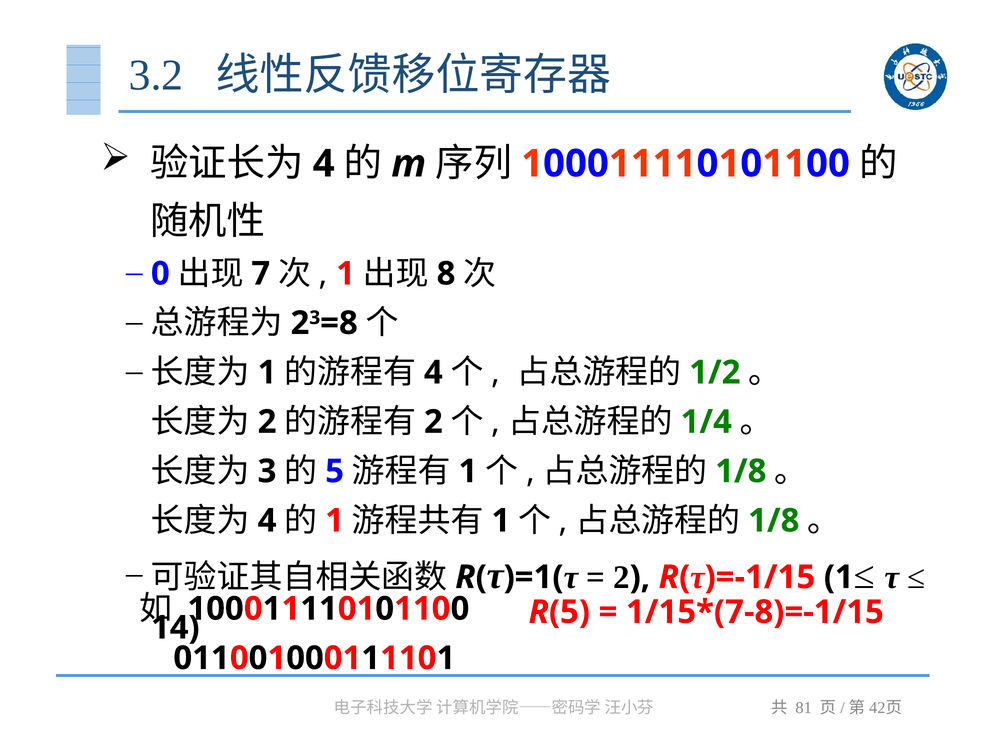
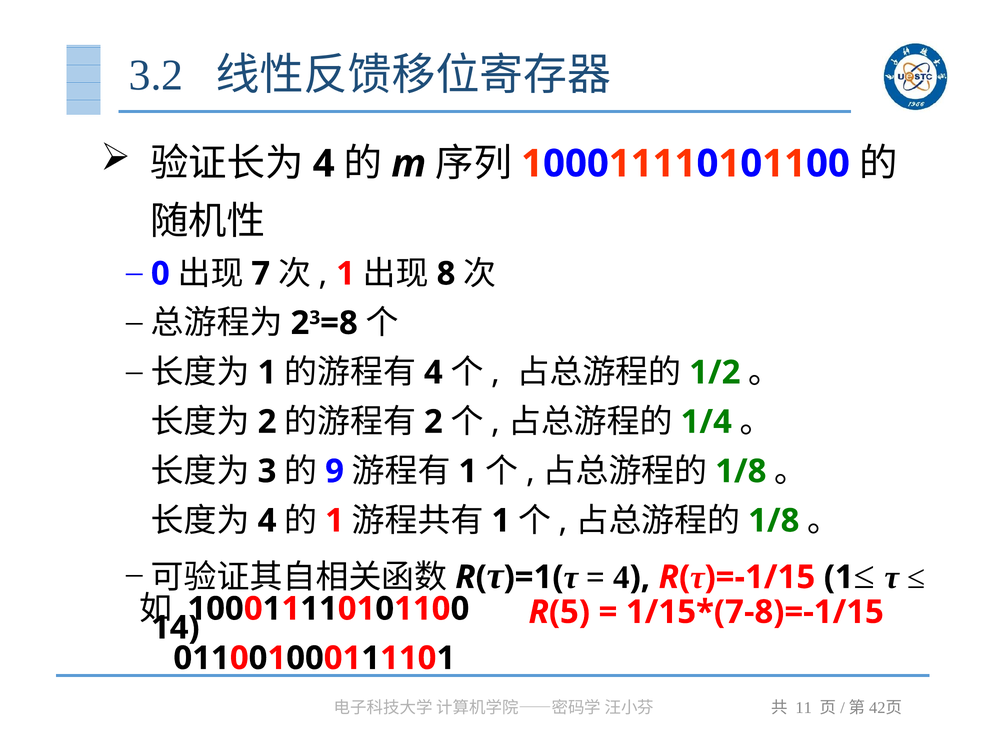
5: 5 -> 9 (335, 471)
2: 2 -> 4 (621, 577)
81: 81 -> 11 (804, 708)
